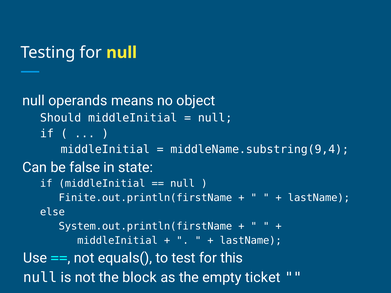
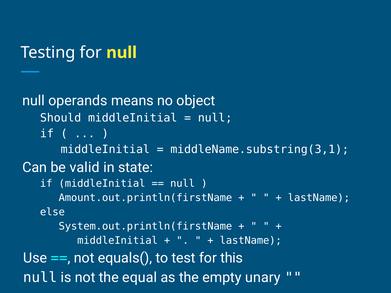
middleName.substring(9,4: middleName.substring(9,4 -> middleName.substring(3,1 (260, 149)
false: false -> valid (85, 168)
Finite.out.println(firstName: Finite.out.println(firstName -> Amount.out.println(firstName (145, 198)
block: block -> equal (140, 278)
ticket: ticket -> unary (263, 278)
